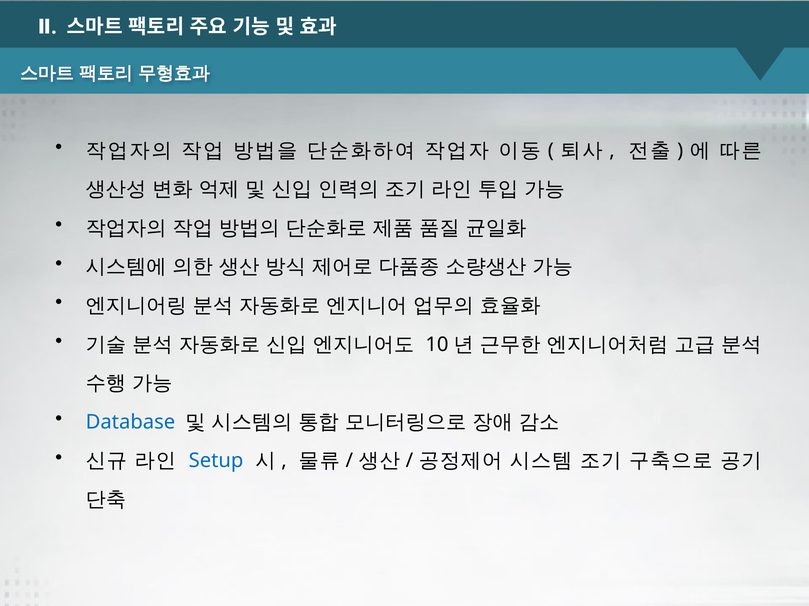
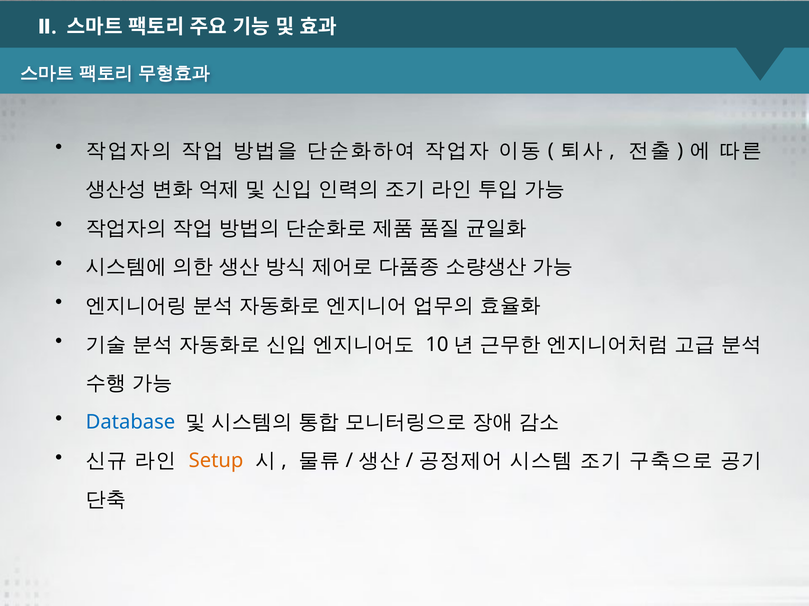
Setup colour: blue -> orange (216, 461)
